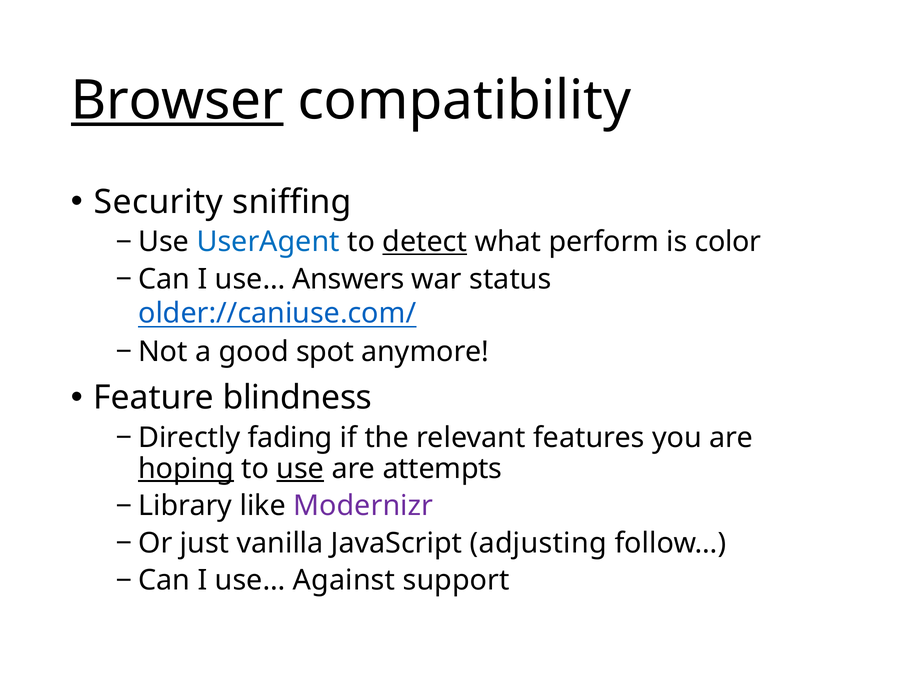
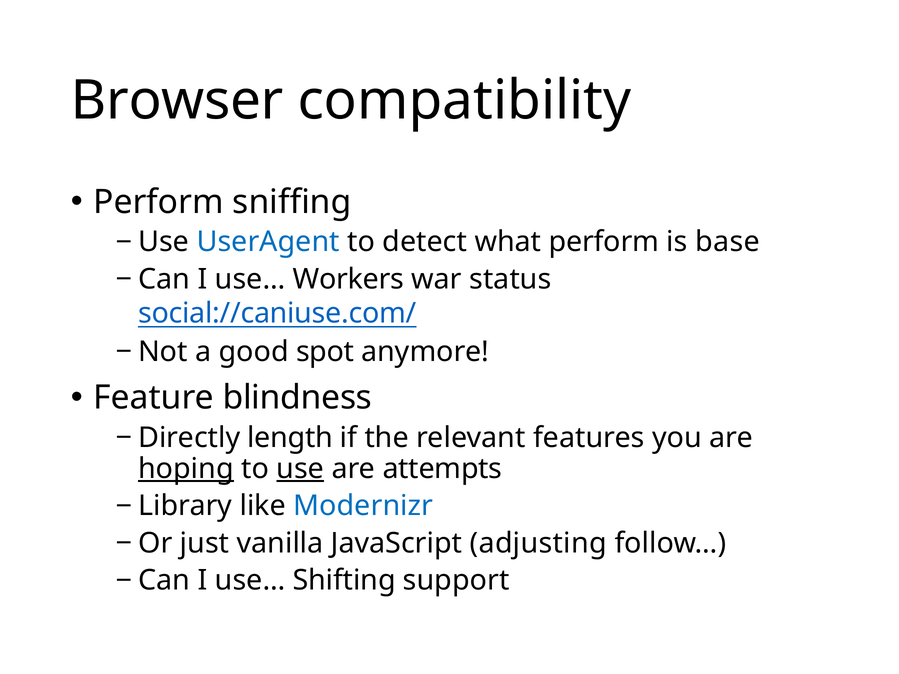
Browser underline: present -> none (177, 101)
Security: Security -> Perform (158, 202)
detect underline: present -> none (425, 242)
color: color -> base (728, 242)
Answers: Answers -> Workers (348, 279)
older://caniuse.com/: older://caniuse.com/ -> social://caniuse.com/ (277, 314)
fading: fading -> length (290, 438)
Modernizr colour: purple -> blue (363, 506)
Against: Against -> Shifting (344, 581)
